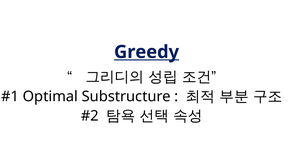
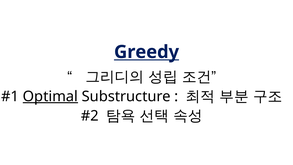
Optimal underline: none -> present (50, 96)
